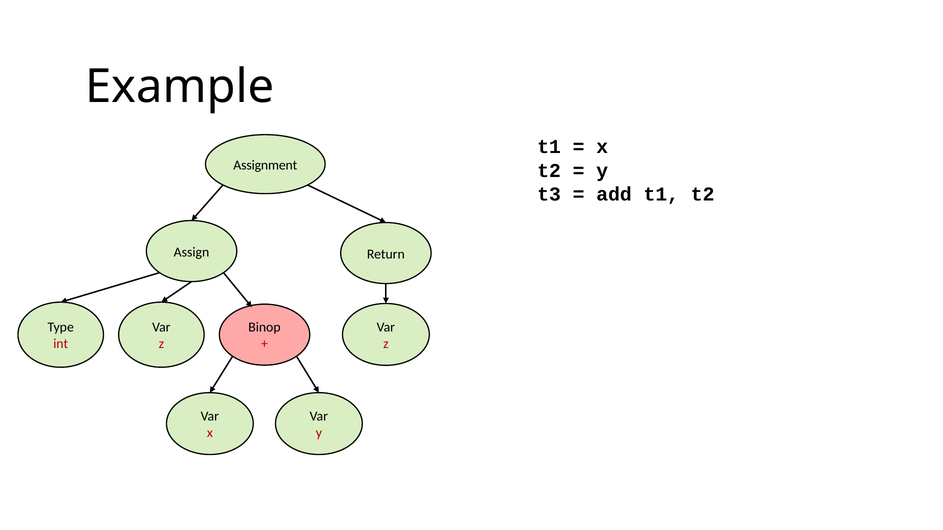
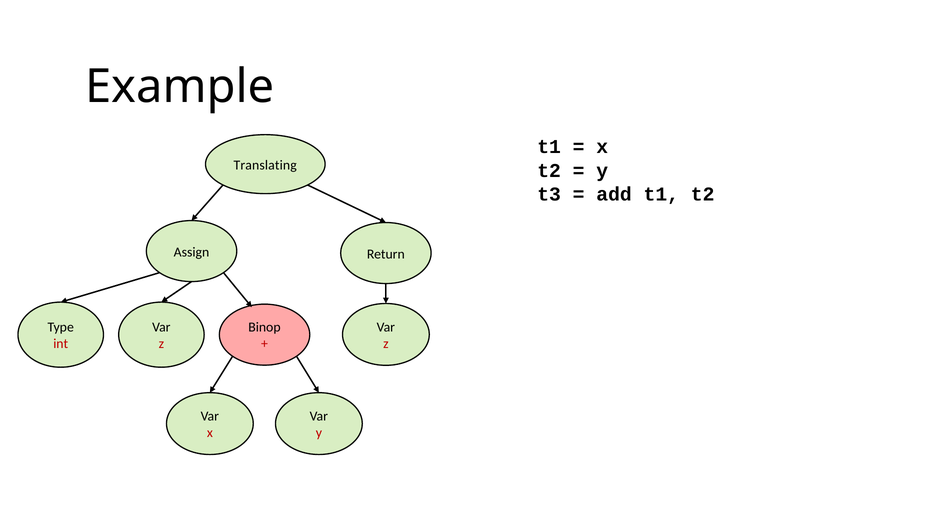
Assignment: Assignment -> Translating (265, 165)
